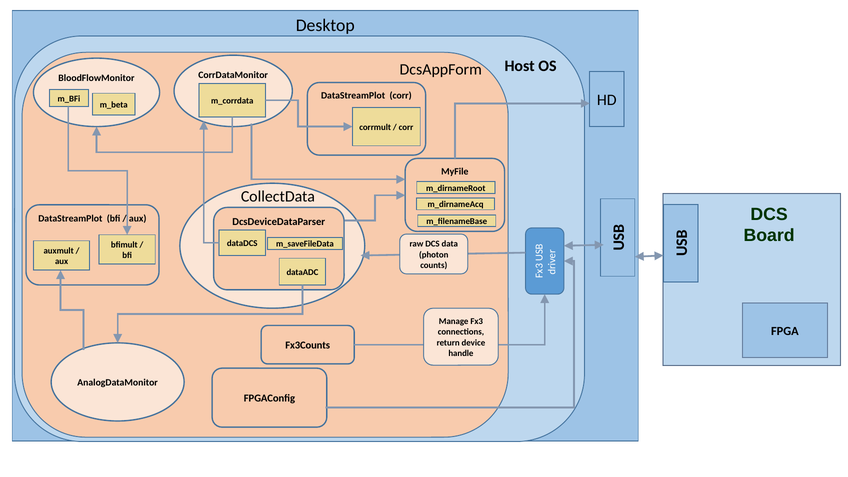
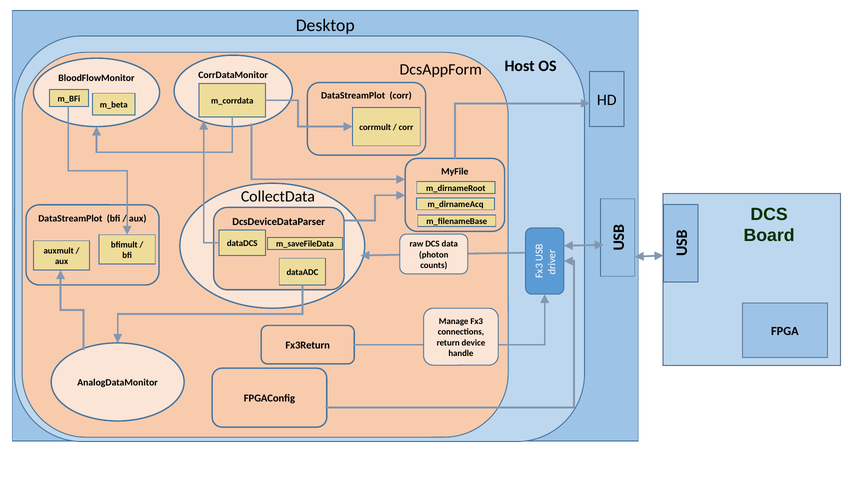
Fx3Counts: Fx3Counts -> Fx3Return (308, 345)
